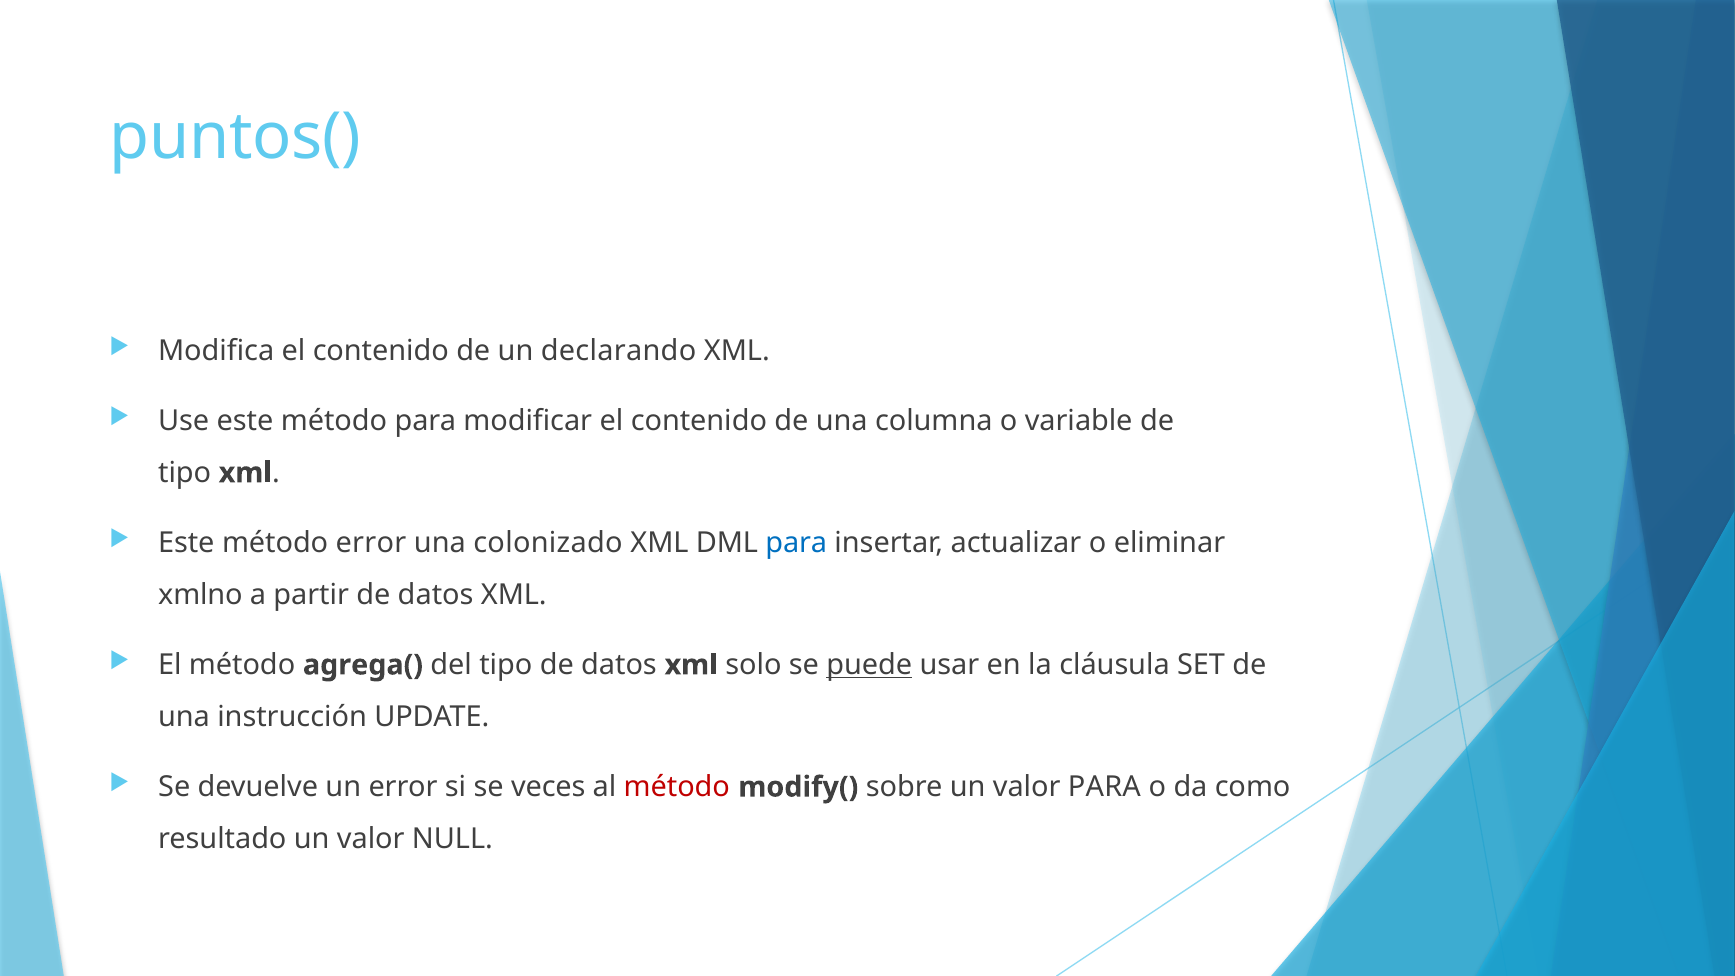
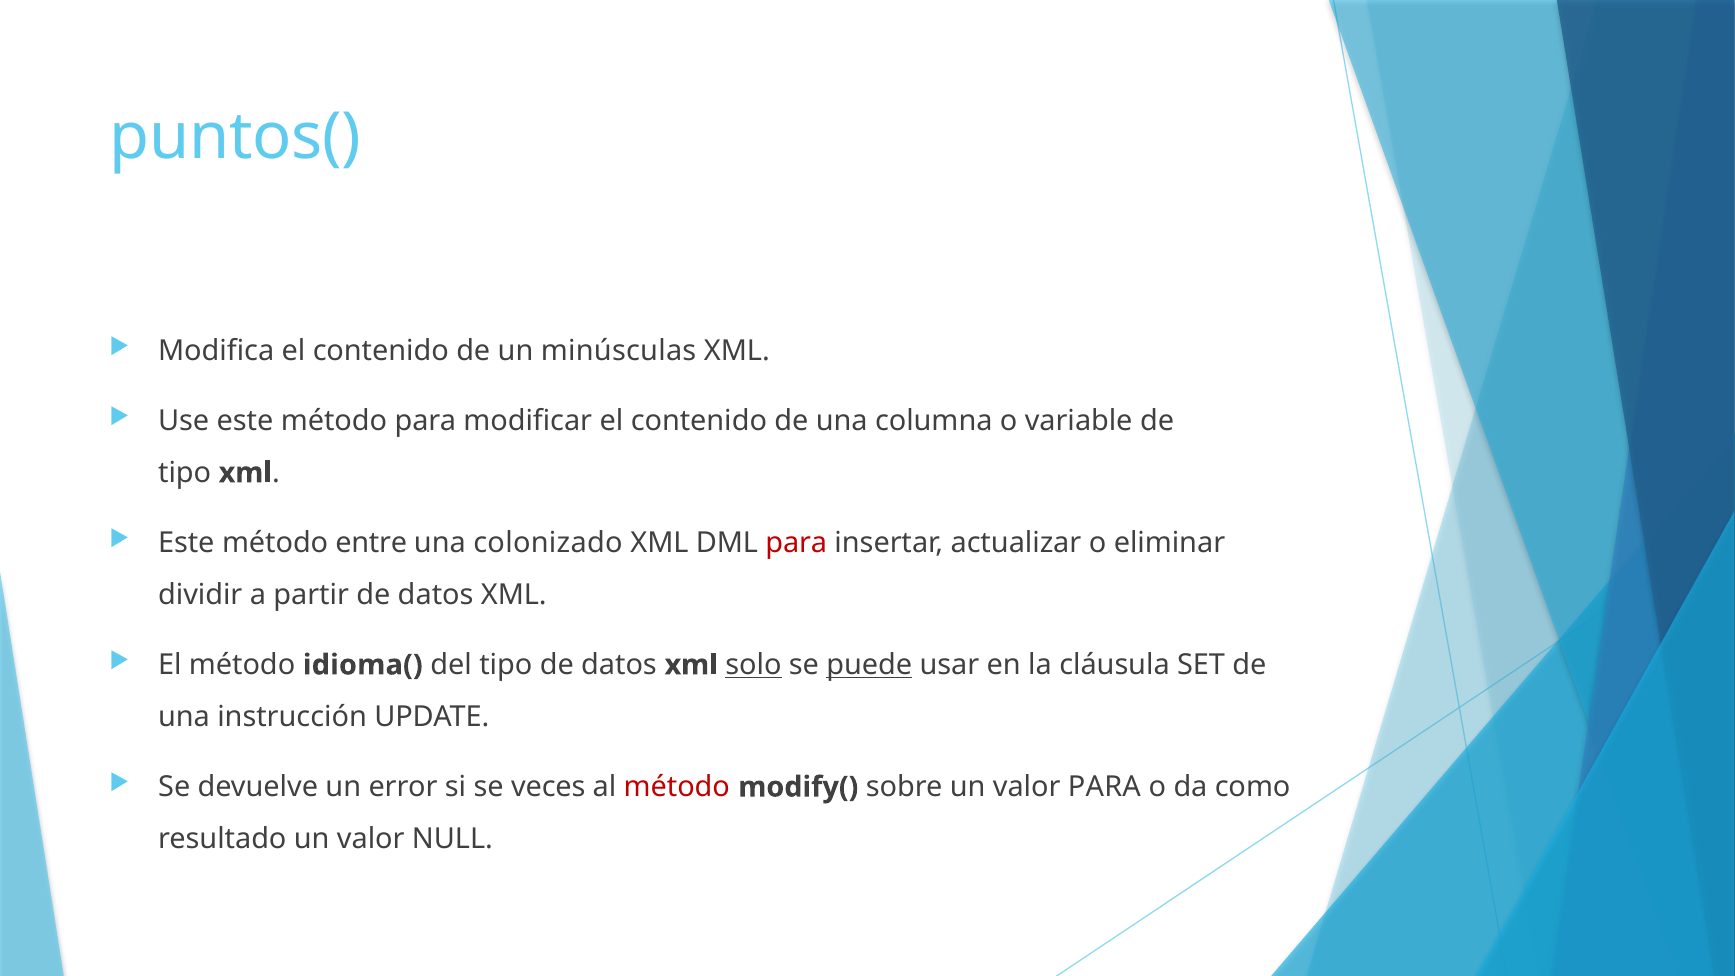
declarando: declarando -> minúsculas (619, 351)
método error: error -> entre (371, 543)
para colour: blue -> red (796, 543)
xmlno: xmlno -> dividir (200, 595)
agrega(: agrega( -> idioma( (363, 665)
solo underline: none -> present (753, 665)
